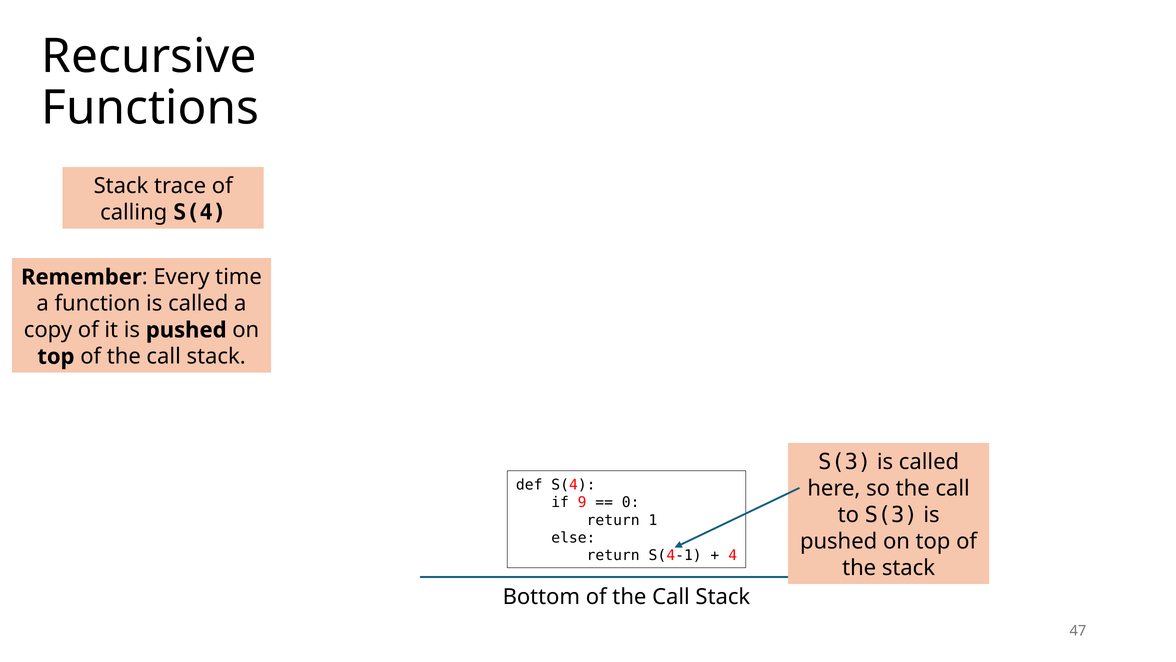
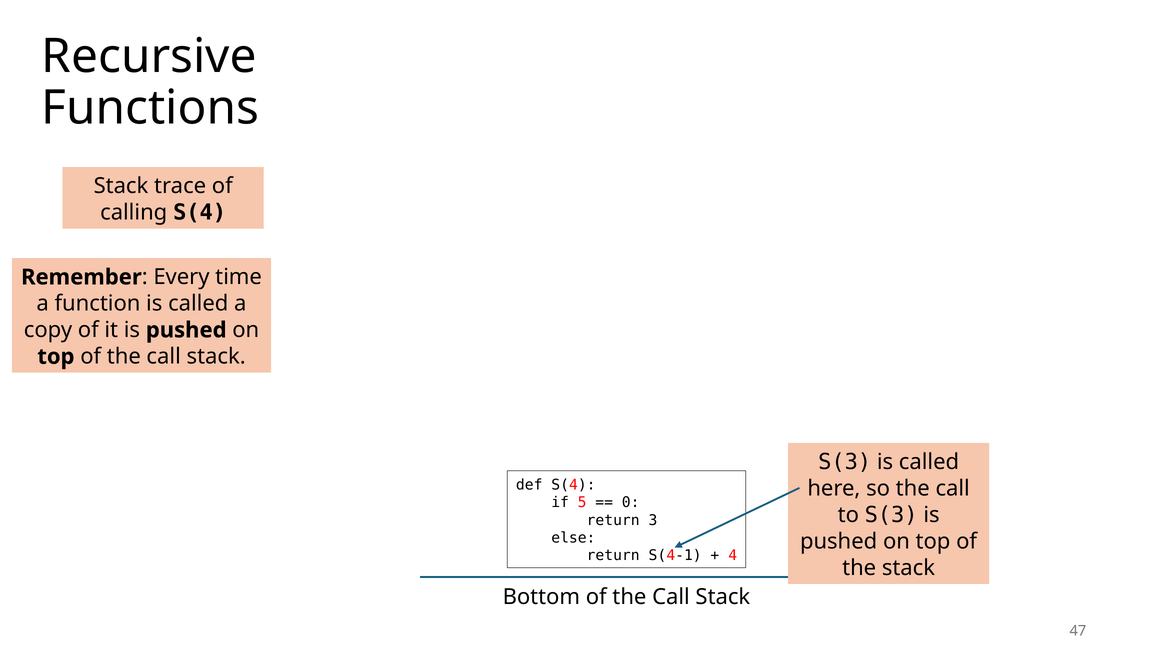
9: 9 -> 5 (582, 502)
1: 1 -> 3 (653, 520)
